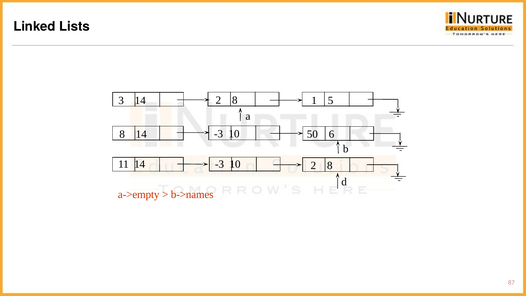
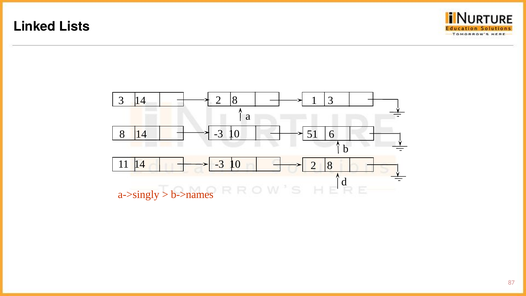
1 5: 5 -> 3 (331, 101)
50: 50 -> 51 (312, 134)
a->empty: a->empty -> a->singly (139, 195)
